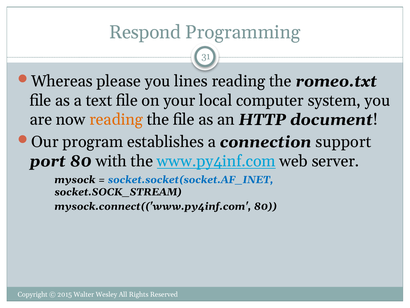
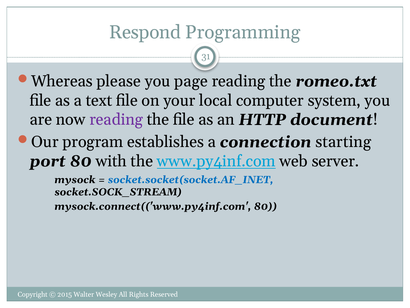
lines: lines -> page (191, 81)
reading colour: orange -> purple (116, 119)
support: support -> starting (343, 142)
